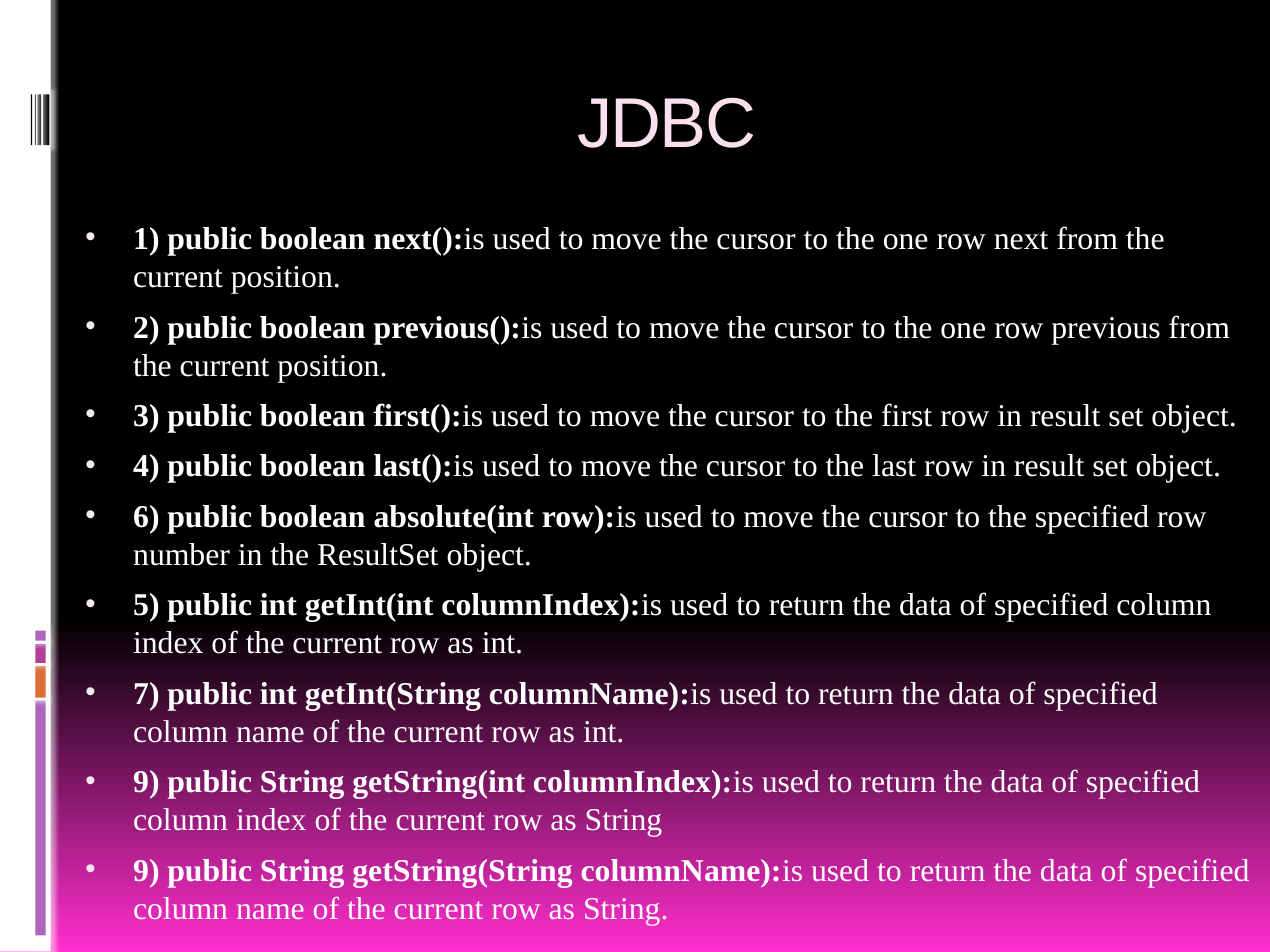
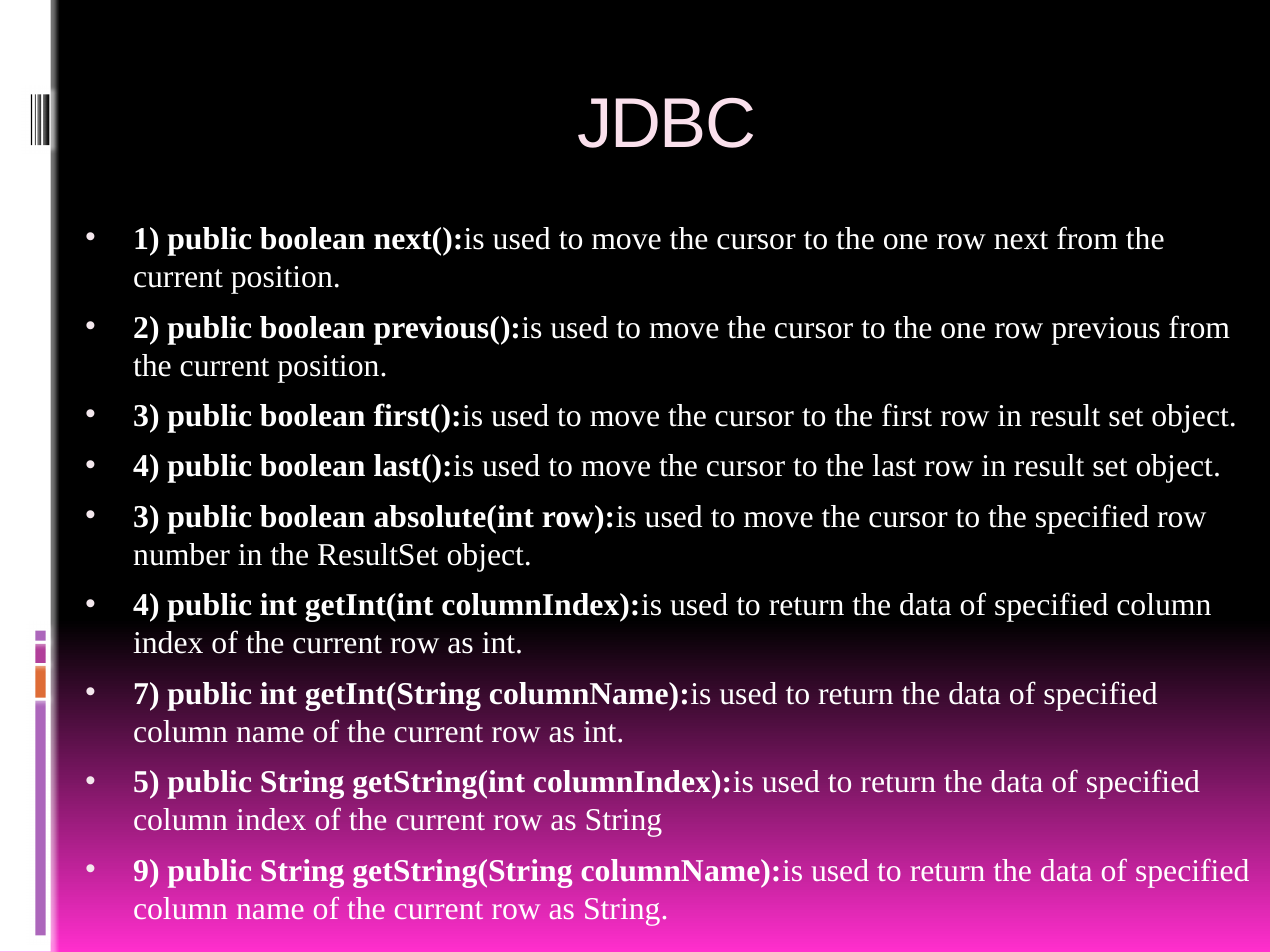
6: 6 -> 3 (146, 517)
5: 5 -> 4 (146, 606)
9: 9 -> 5 (146, 783)
